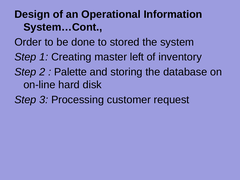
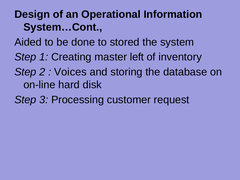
Order: Order -> Aided (28, 42)
Palette: Palette -> Voices (70, 72)
